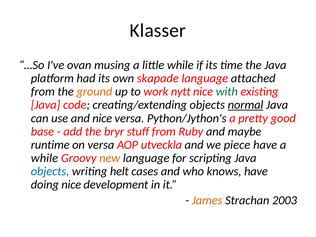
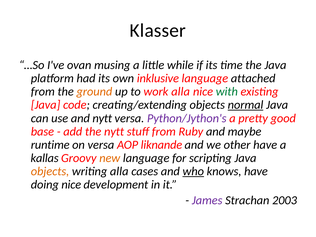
skapade: skapade -> inklusive (158, 78)
work nytt: nytt -> alla (181, 92)
and nice: nice -> nytt (102, 118)
Python/Jython's colour: black -> purple (187, 118)
the bryr: bryr -> nytt (114, 131)
utveckla: utveckla -> liknande (161, 145)
piece: piece -> other (237, 145)
while: while -> kallas (45, 158)
objects colour: blue -> orange (50, 171)
writing helt: helt -> alla (119, 171)
who underline: none -> present (193, 171)
James colour: orange -> purple (207, 200)
